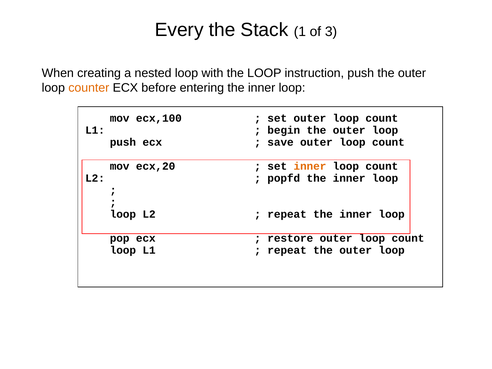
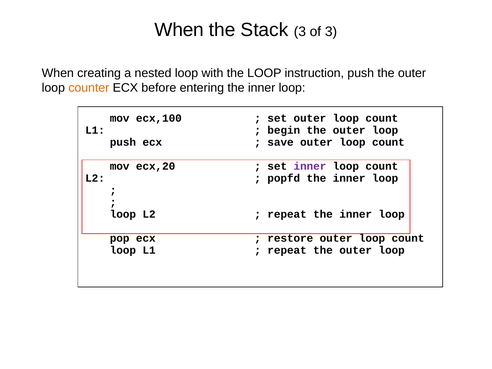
Every: Every -> When (179, 30)
Stack 1: 1 -> 3 (300, 32)
inner colour: orange -> purple (310, 166)
